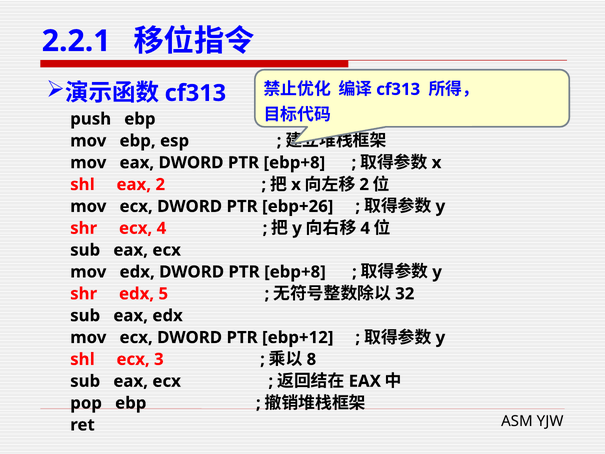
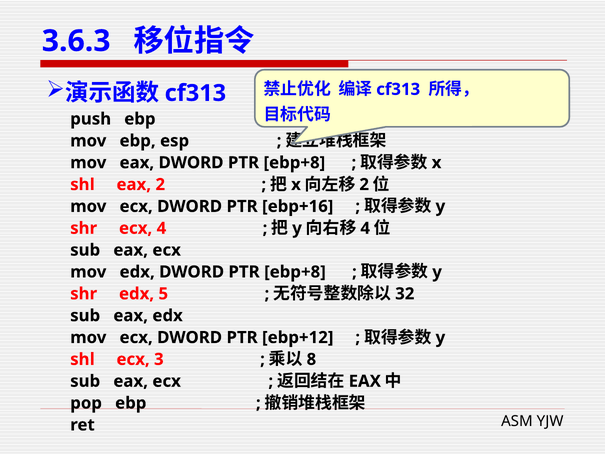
2.2.1: 2.2.1 -> 3.6.3 (76, 41)
ebp+26: ebp+26 -> ebp+16 (298, 206)
